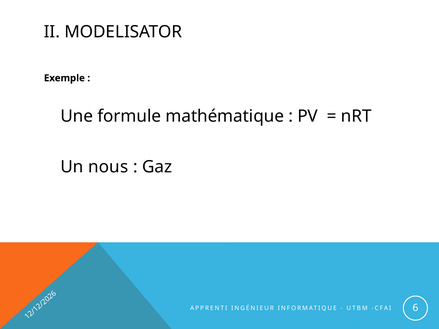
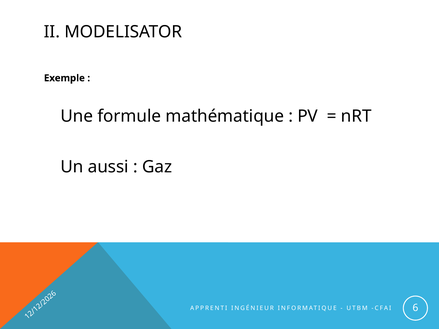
nous: nous -> aussi (108, 167)
